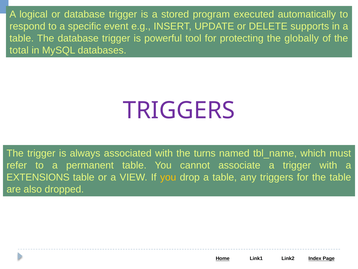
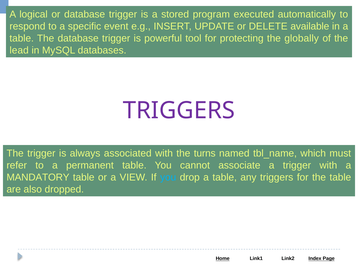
supports: supports -> available (310, 26)
total: total -> lead (19, 50)
EXTENSIONS: EXTENSIONS -> MANDATORY (38, 177)
you colour: yellow -> light blue (168, 177)
